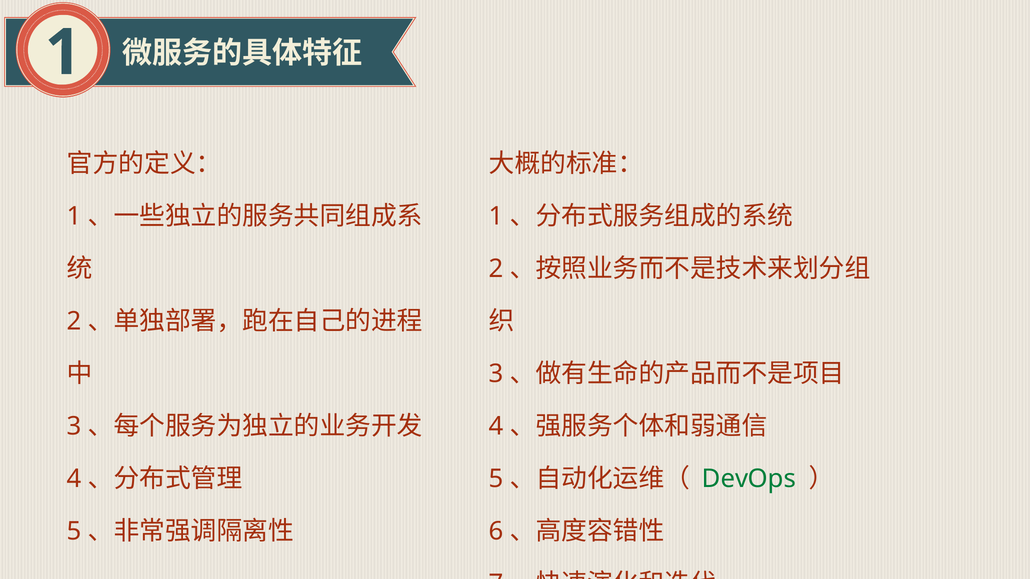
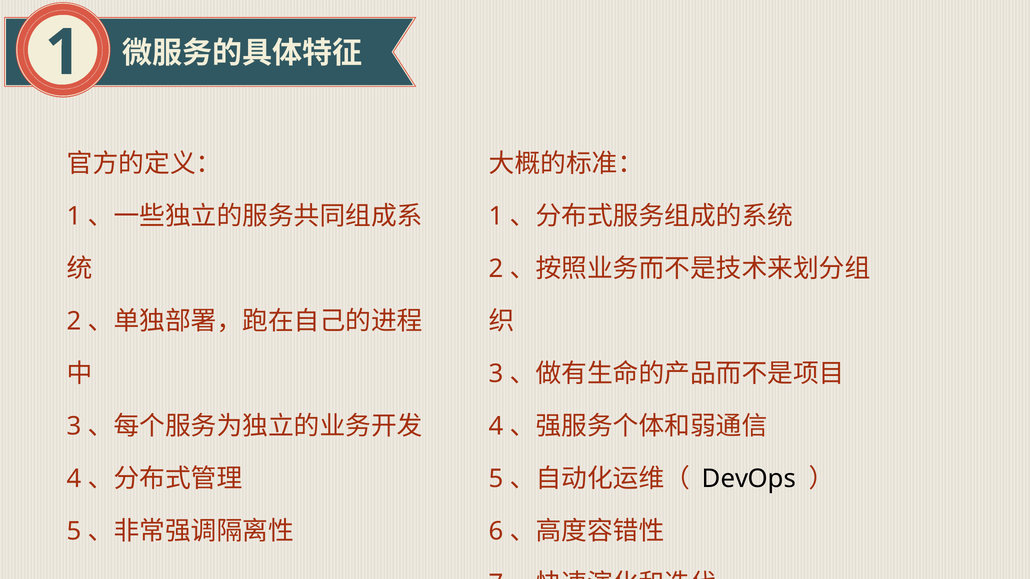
DevOps colour: green -> black (749, 479)
